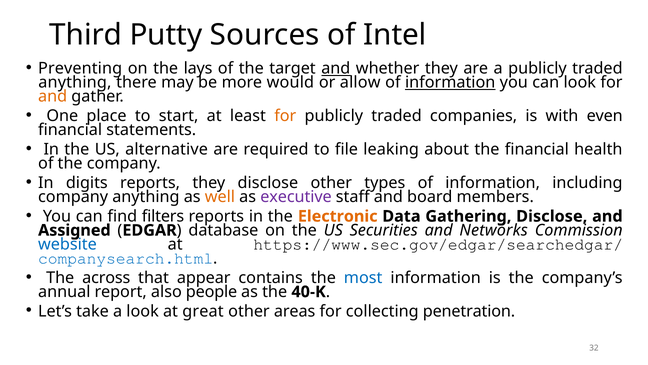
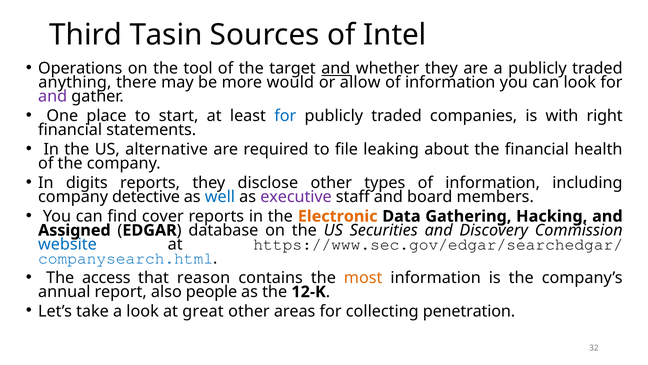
Putty: Putty -> Tasin (166, 35)
Preventing: Preventing -> Operations (80, 68)
lays: lays -> tool (198, 68)
information underline: present -> none (450, 82)
and colour: orange -> purple (53, 96)
for colour: orange -> blue (285, 116)
even: even -> right (605, 116)
company anything: anything -> detective (146, 197)
well colour: orange -> blue (220, 197)
filters: filters -> cover (163, 216)
Gathering Disclose: Disclose -> Hacking (552, 216)
Networks: Networks -> Discovery (494, 230)
across: across -> access (106, 277)
appear: appear -> reason (204, 277)
most colour: blue -> orange (363, 277)
40-K: 40-K -> 12-K (309, 291)
